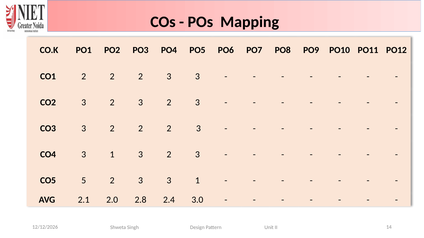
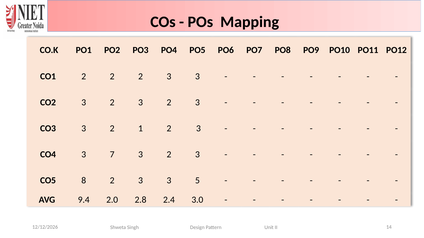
3 2 2: 2 -> 1 (141, 129)
CO4 3 1: 1 -> 7 (112, 155)
5: 5 -> 8 (84, 181)
3 3 1: 1 -> 5 (197, 181)
2.1: 2.1 -> 9.4 (84, 200)
